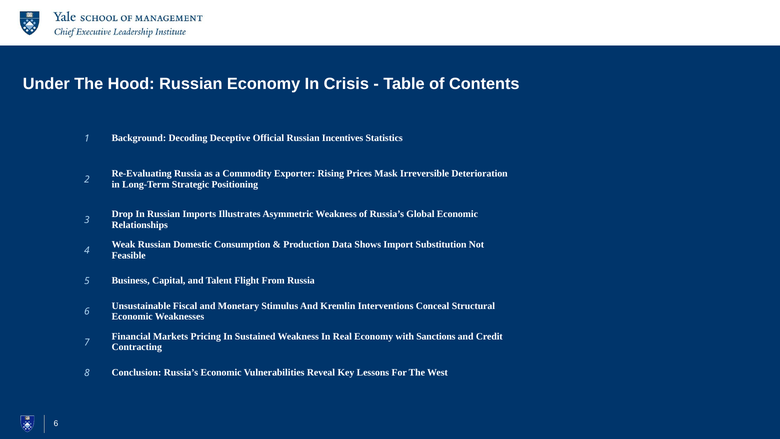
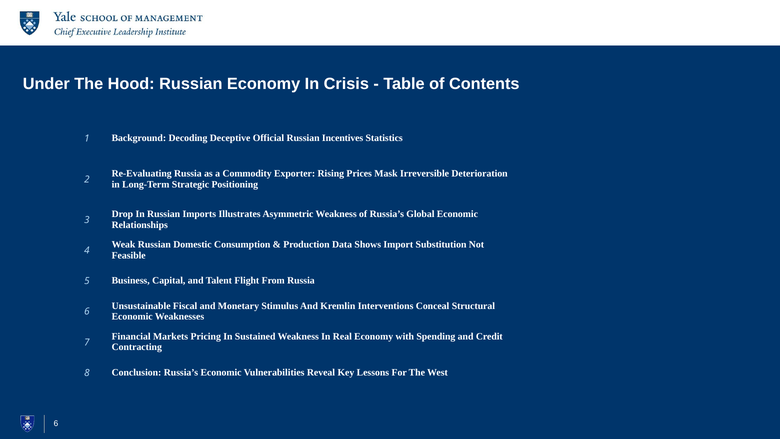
Sanctions: Sanctions -> Spending (436, 336)
